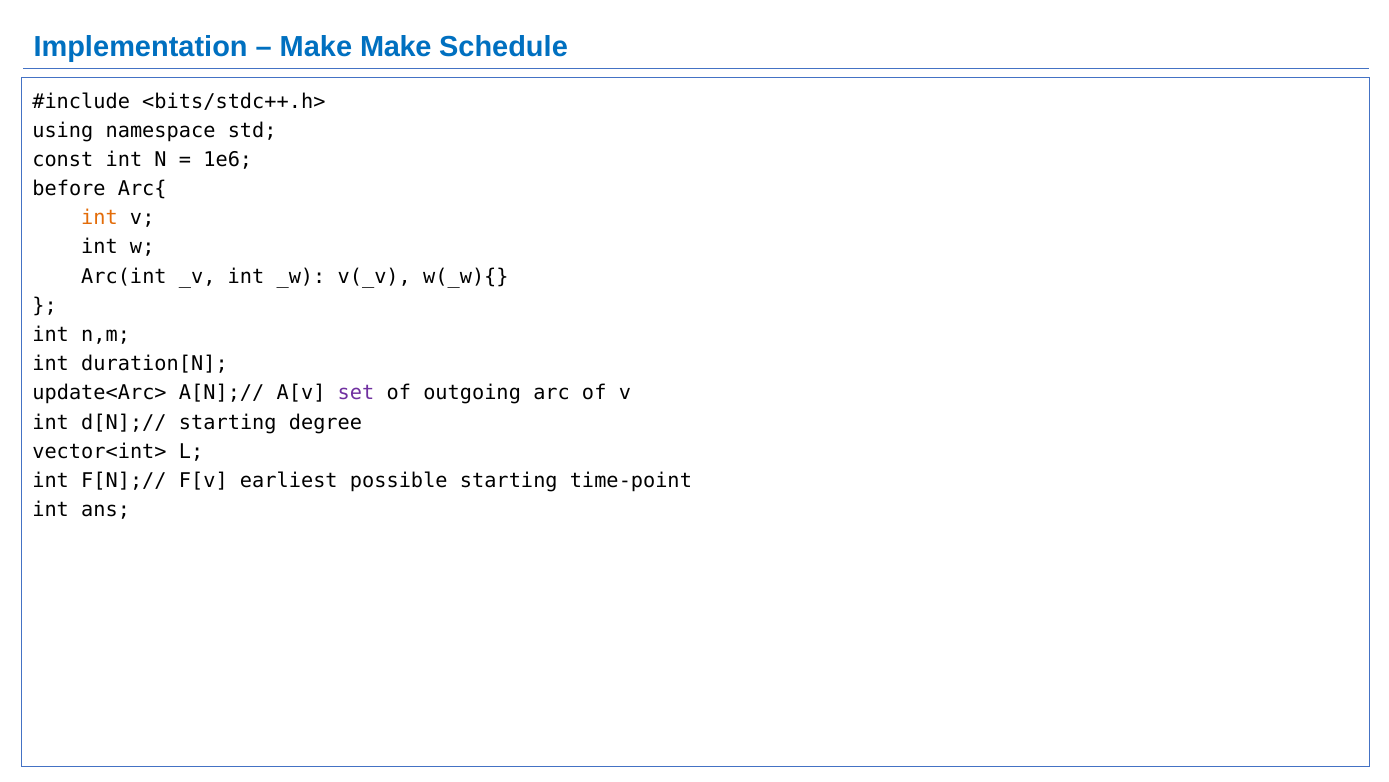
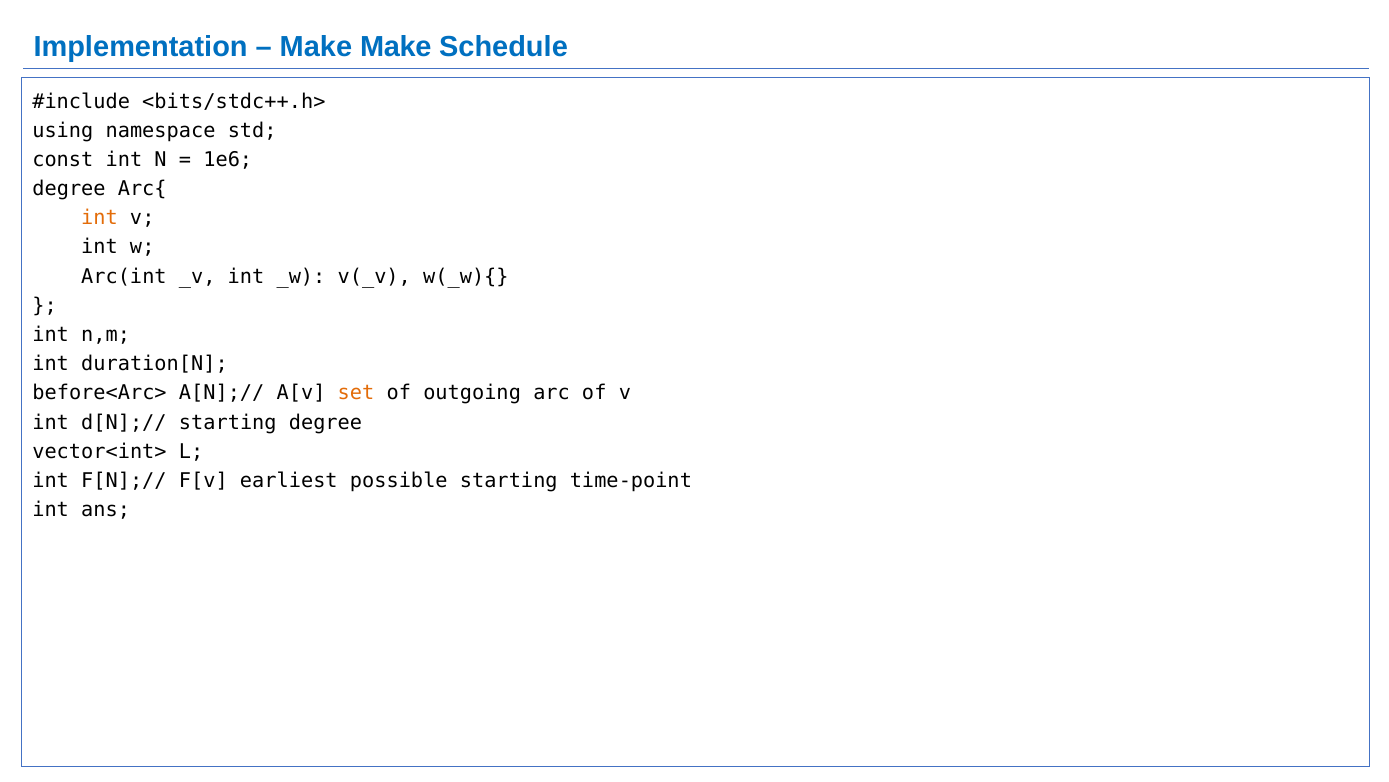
before: before -> degree (69, 189)
update<Arc>: update<Arc> -> before<Arc> (100, 393)
set colour: purple -> orange (356, 393)
